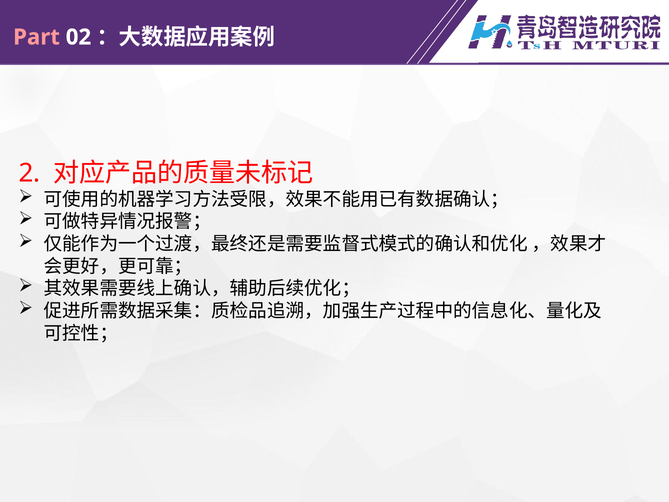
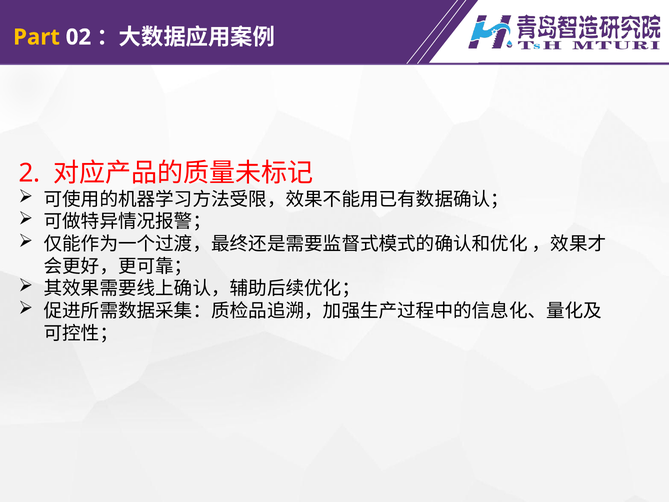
Part colour: pink -> yellow (37, 37)
